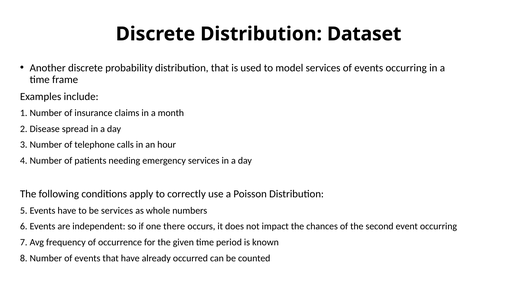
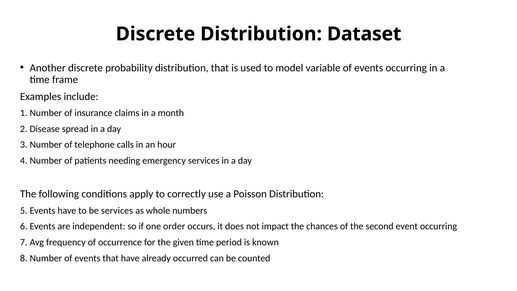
model services: services -> variable (323, 68)
there: there -> order (174, 226)
